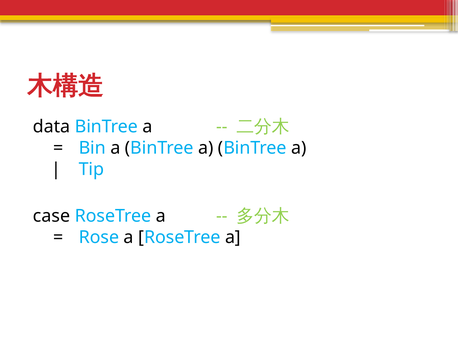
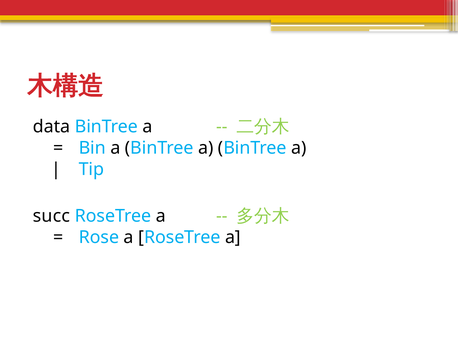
case: case -> succ (51, 216)
